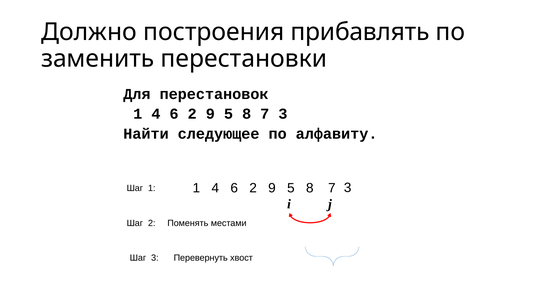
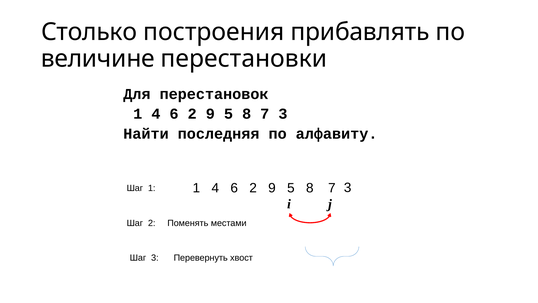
Должно: Должно -> Столько (89, 32)
заменить: заменить -> величине (98, 59)
следующее: следующее -> последняя (219, 134)
